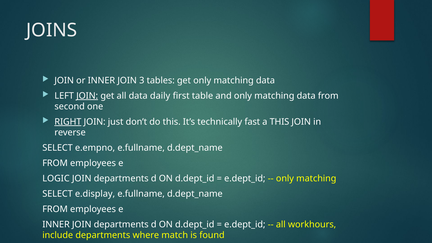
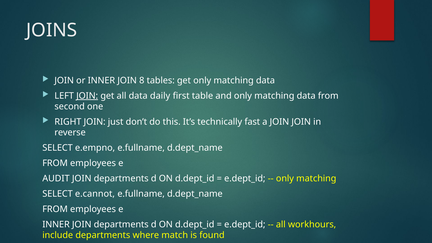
3: 3 -> 8 (142, 80)
RIGHT underline: present -> none (68, 122)
a THIS: THIS -> JOIN (279, 122)
LOGIC: LOGIC -> AUDIT (56, 179)
e.display: e.display -> e.cannot (95, 194)
